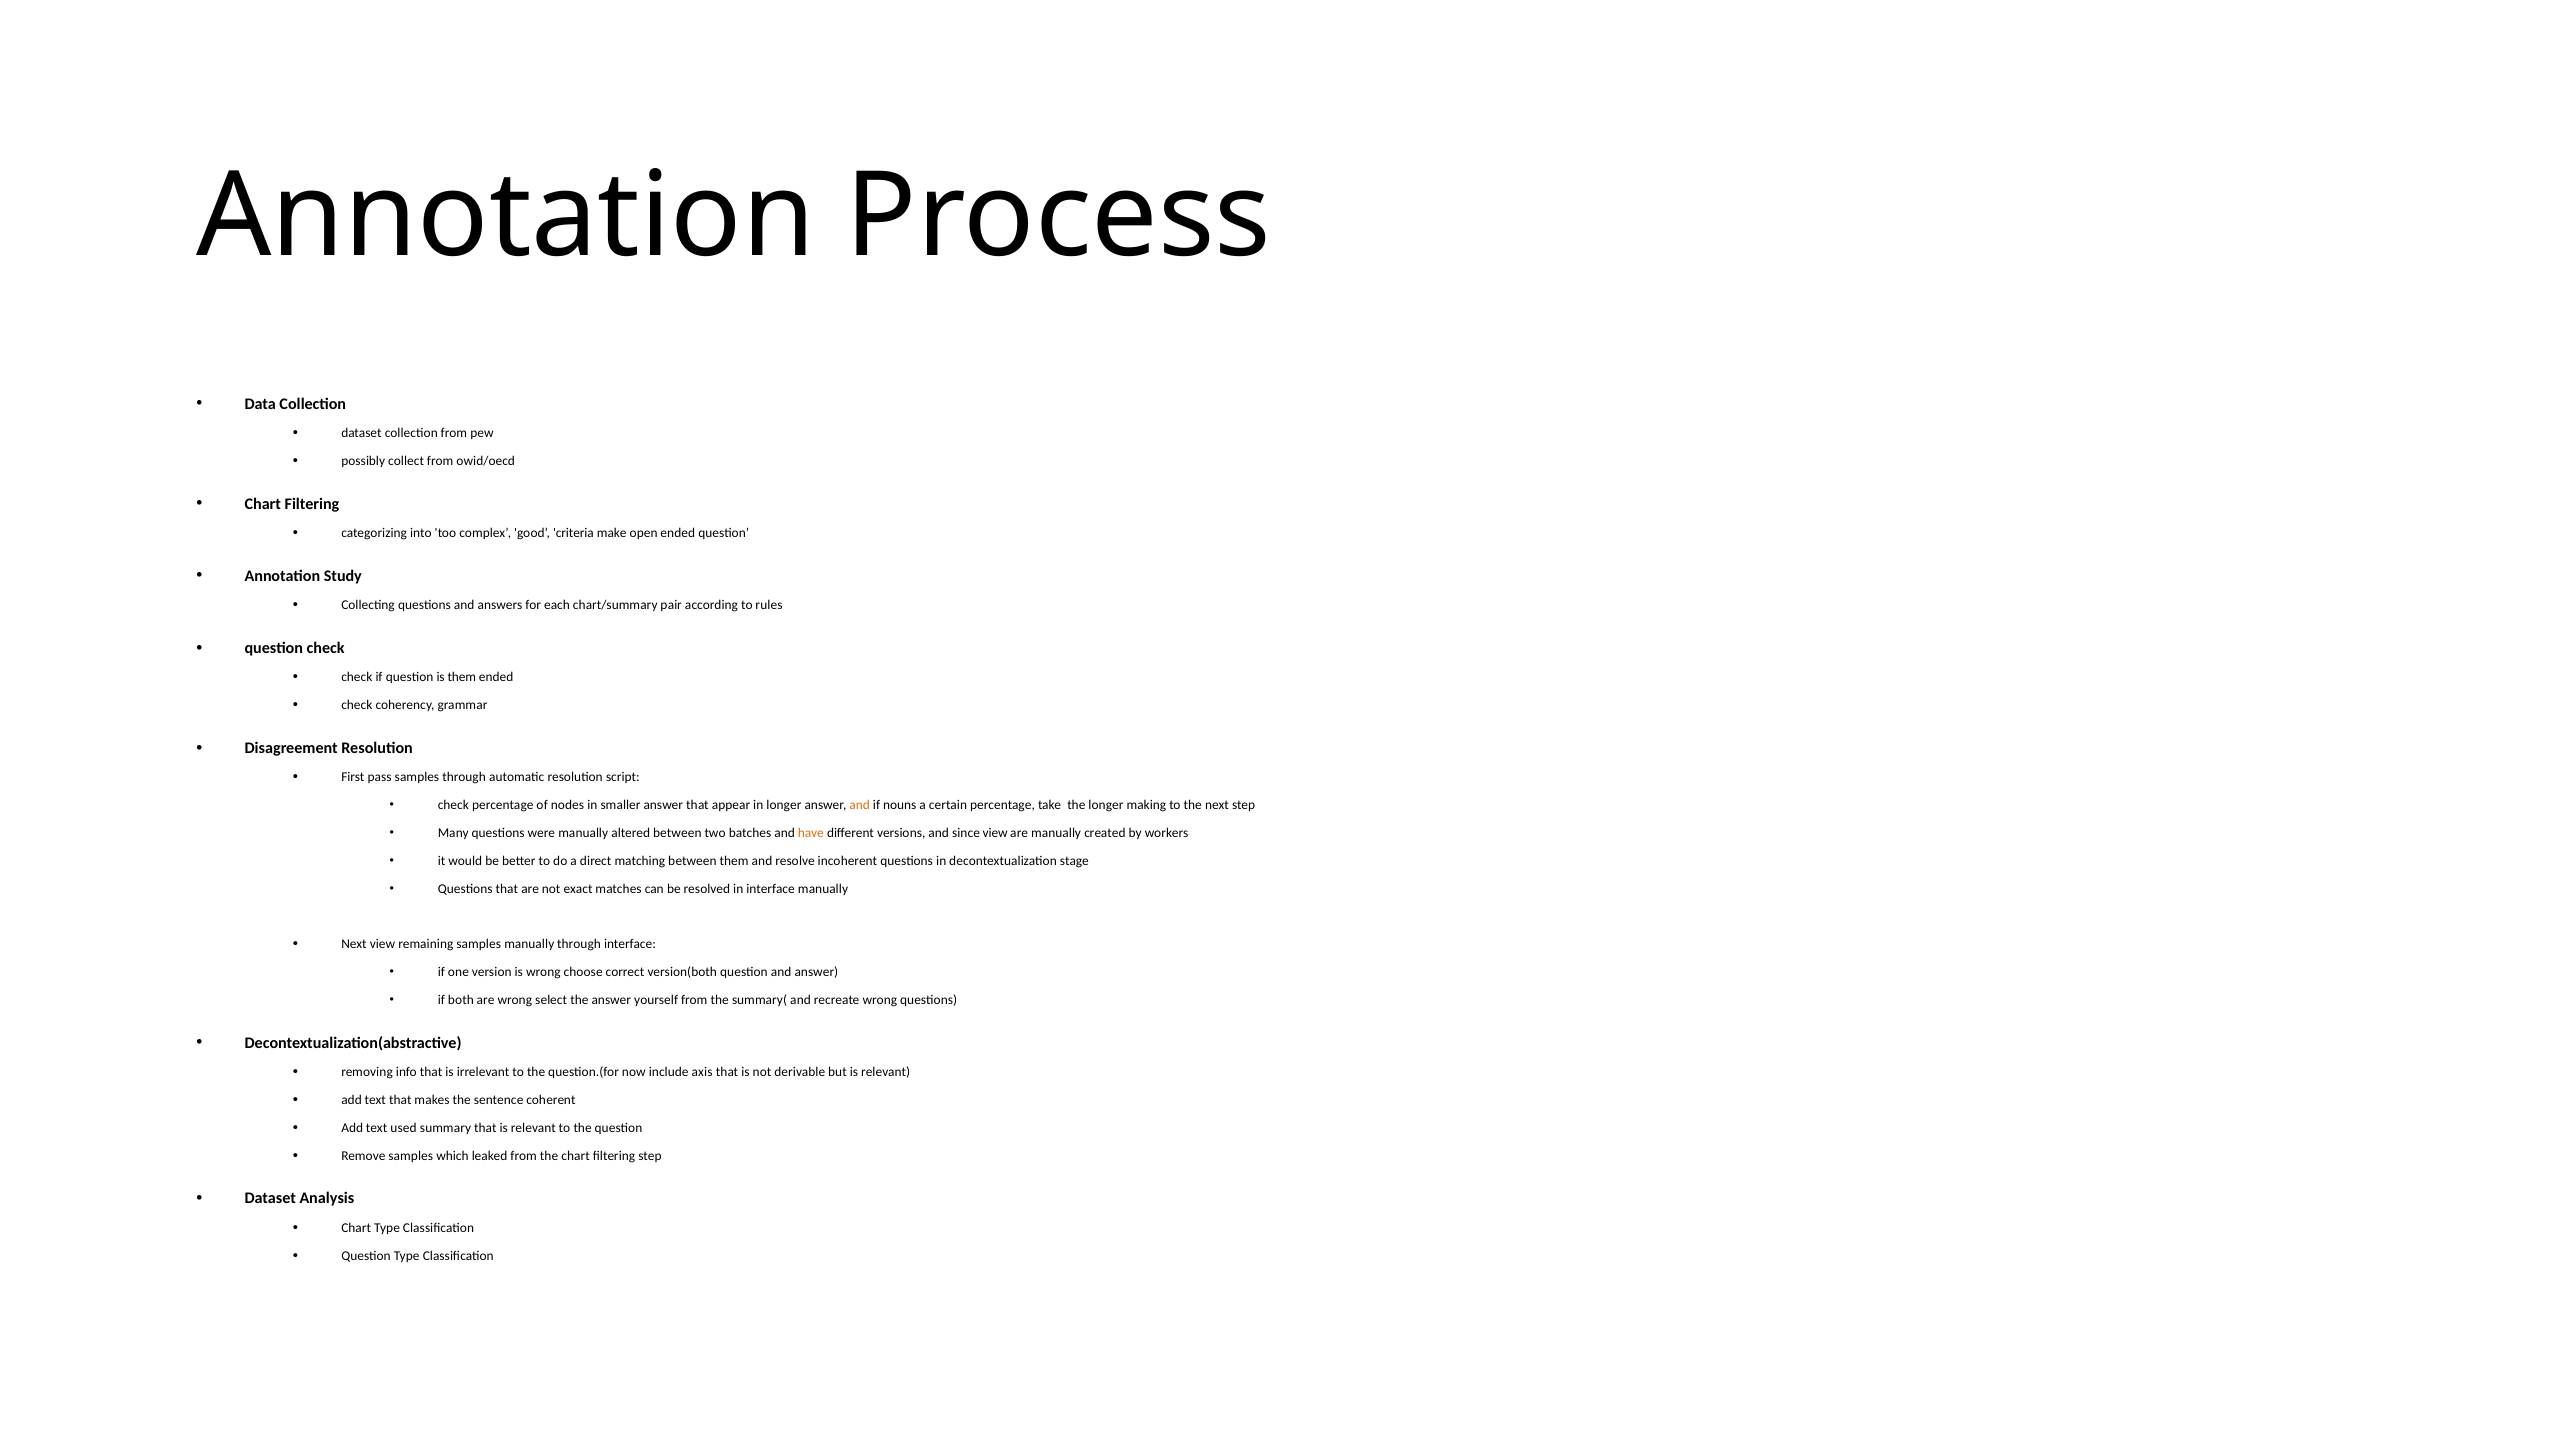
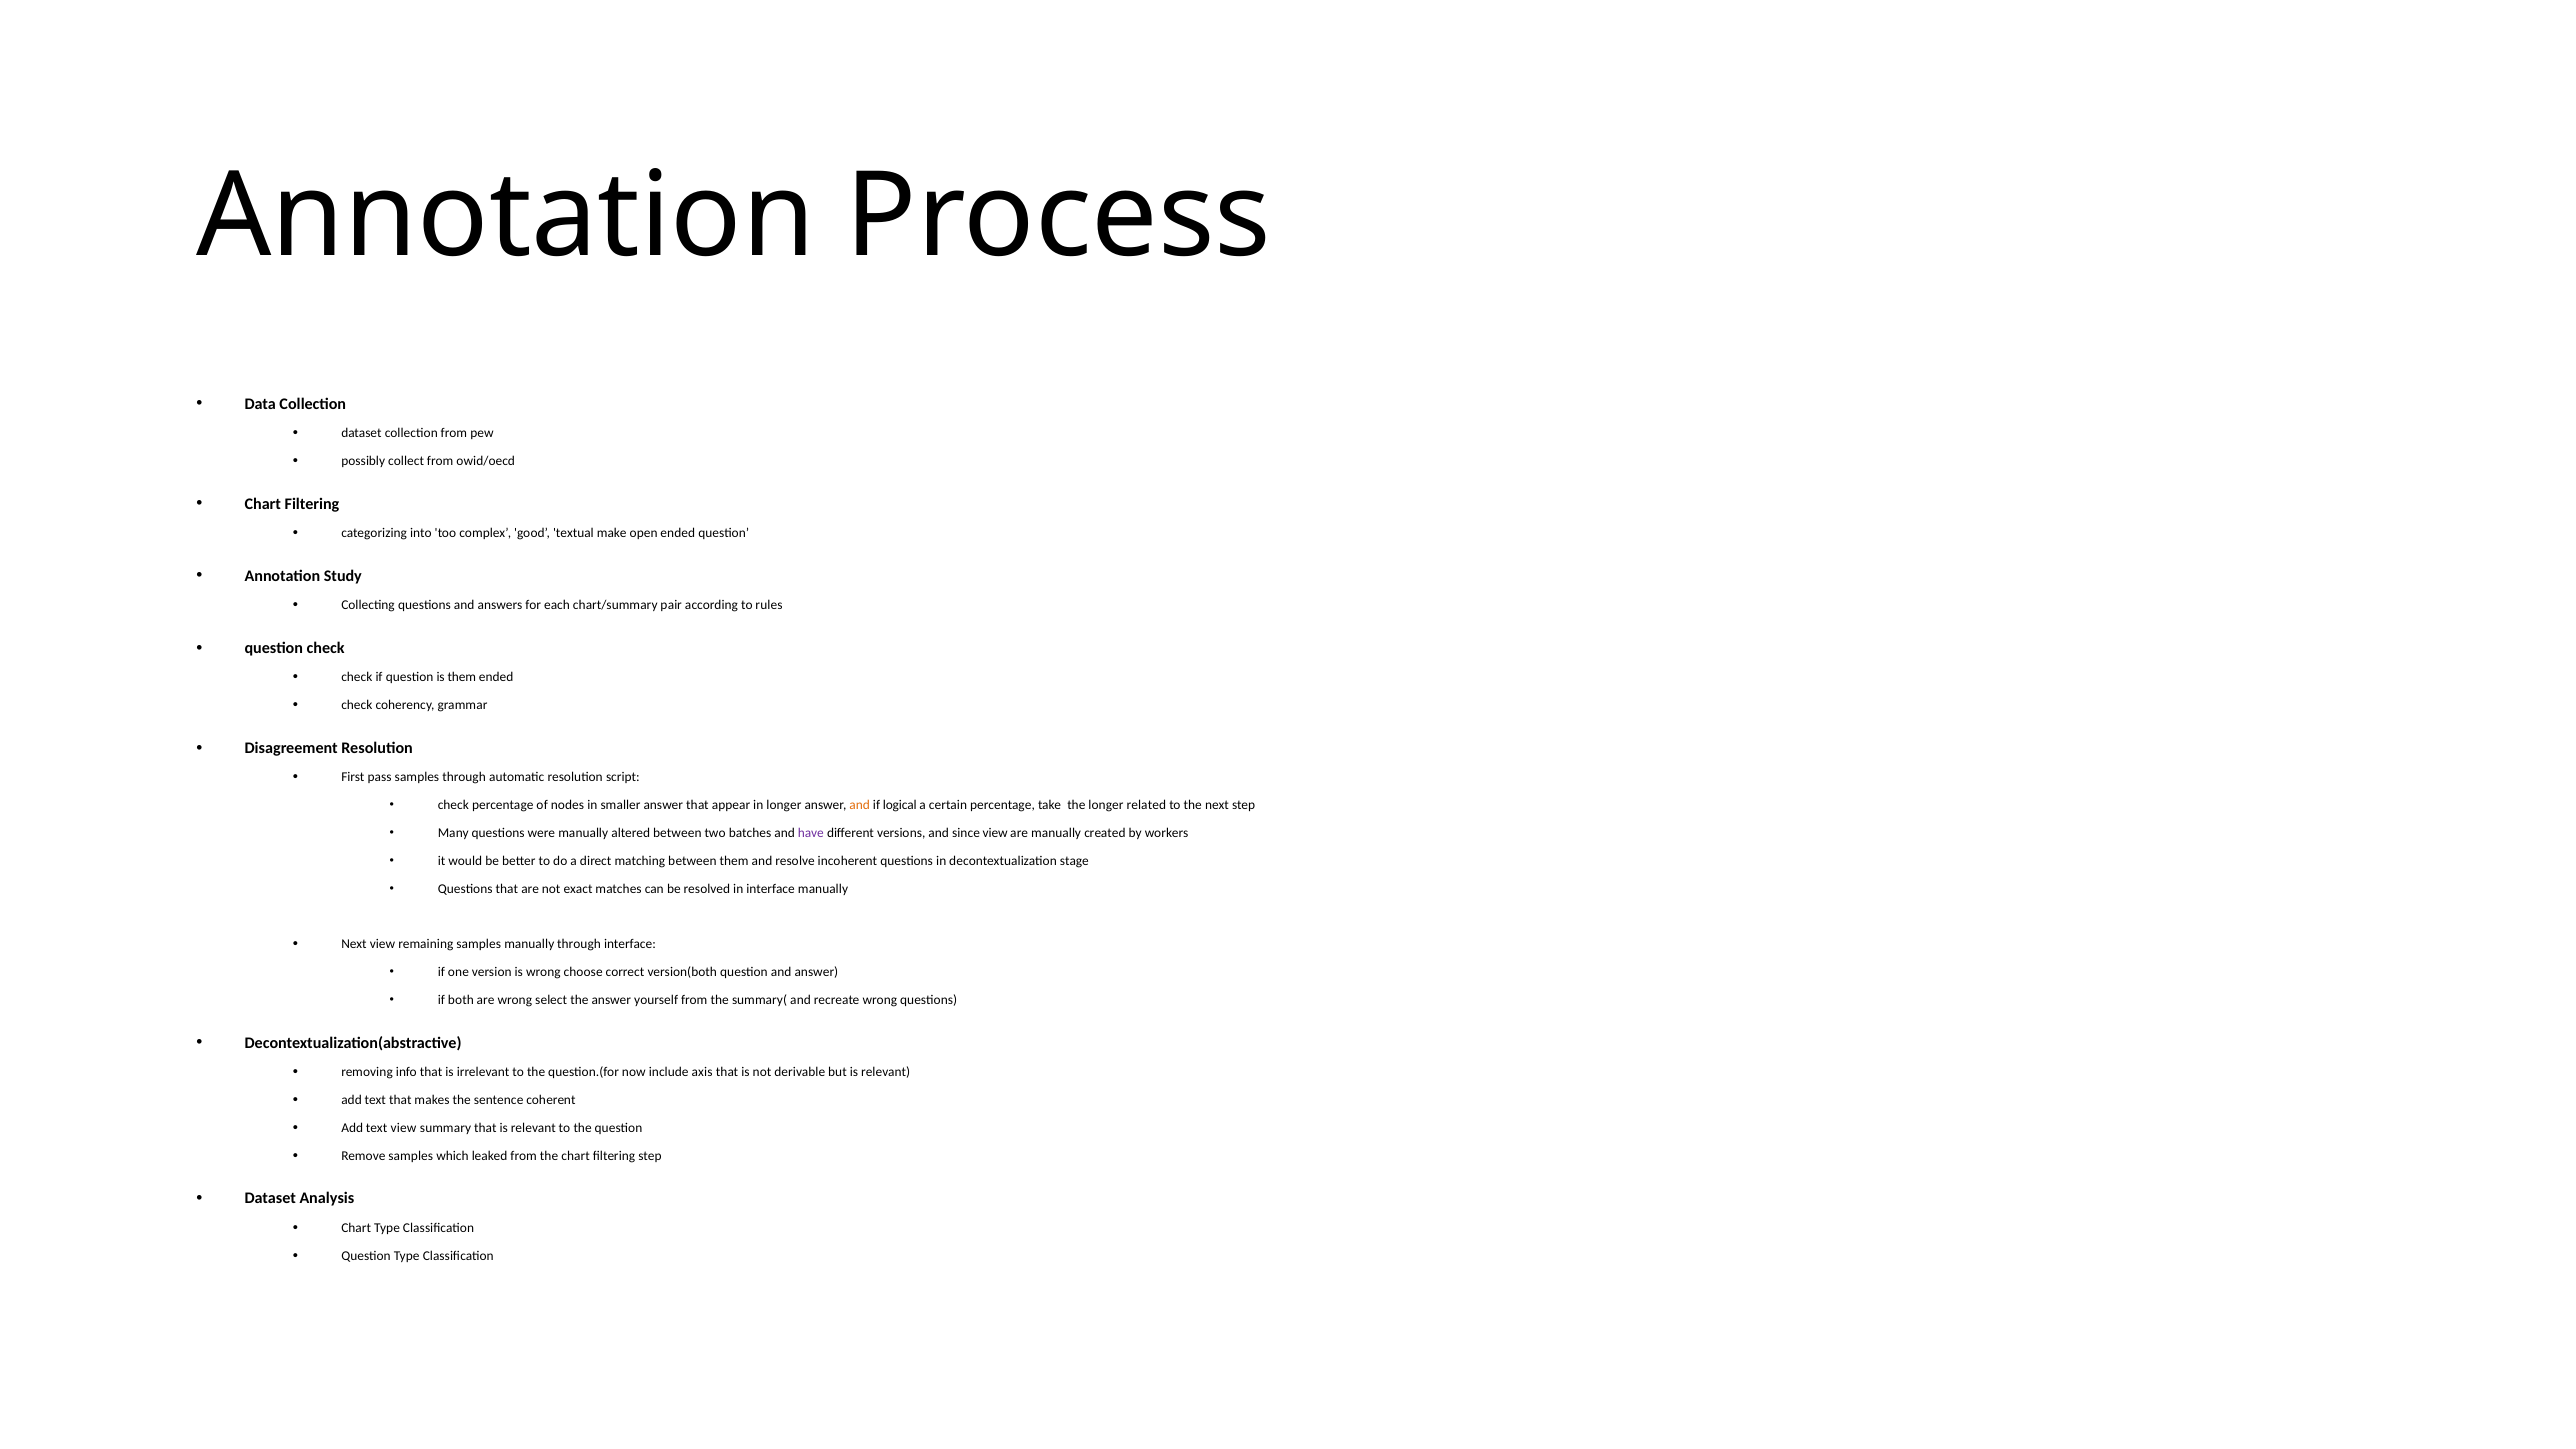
criteria: criteria -> textual (573, 533)
nouns: nouns -> logical (900, 805)
making: making -> related (1146, 805)
have colour: orange -> purple (811, 833)
text used: used -> view (404, 1128)
